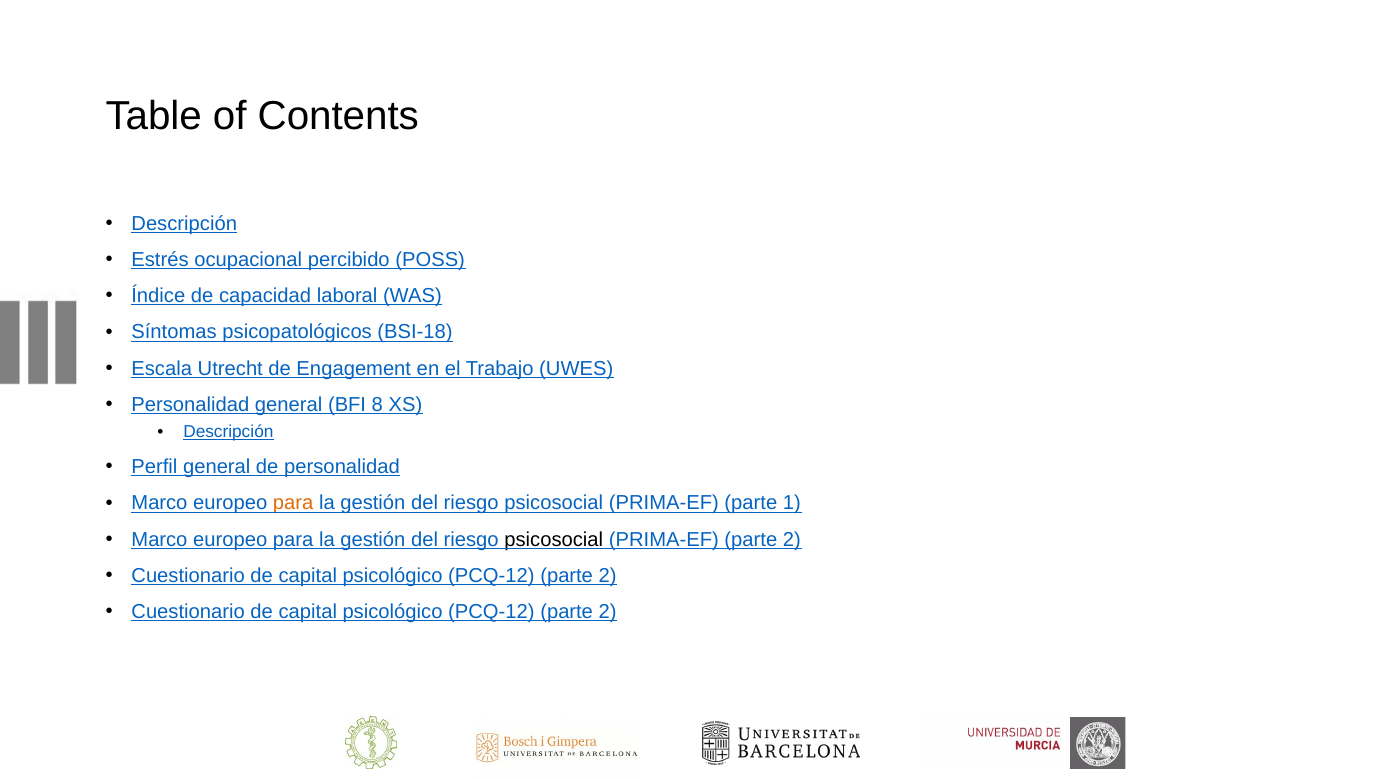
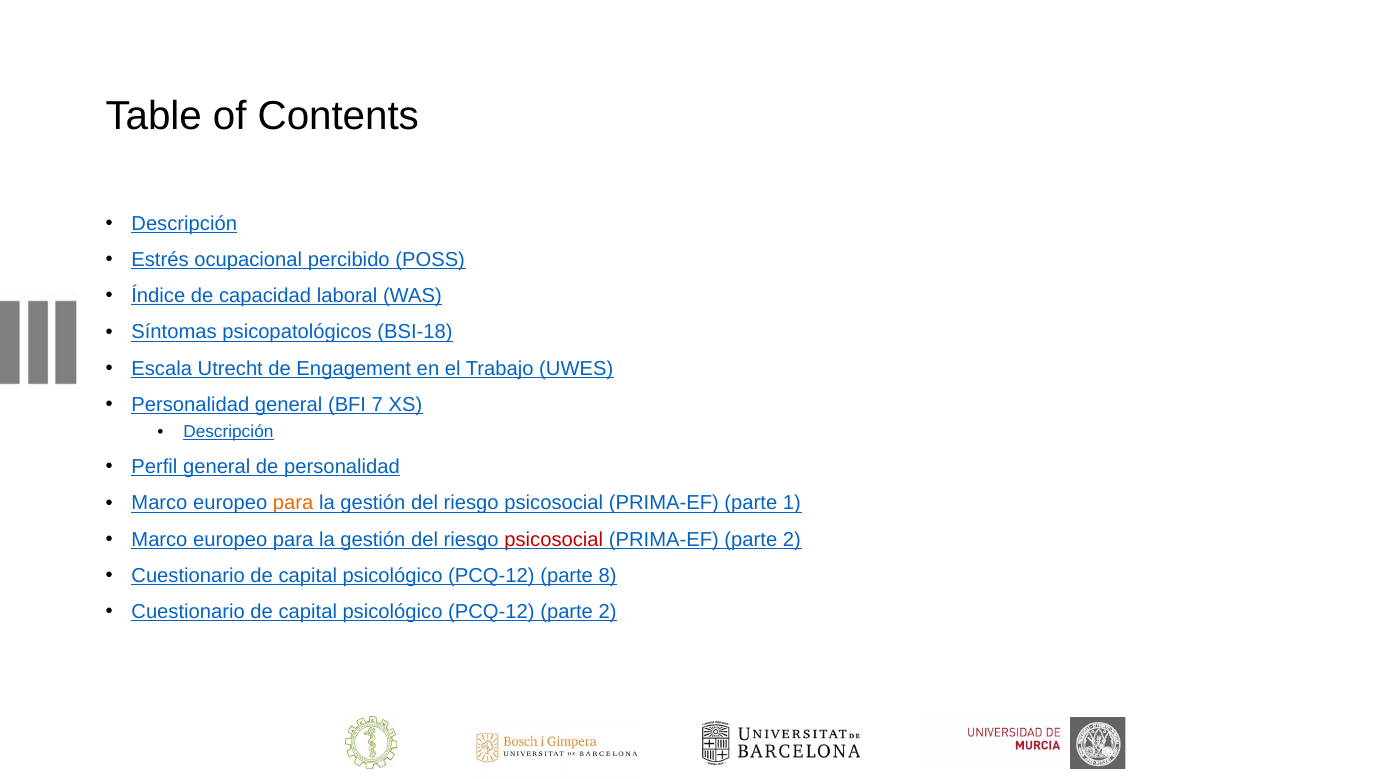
8: 8 -> 7 (377, 404)
psicosocial colour: black -> red (554, 539)
2: 2 -> 8 (608, 575)
